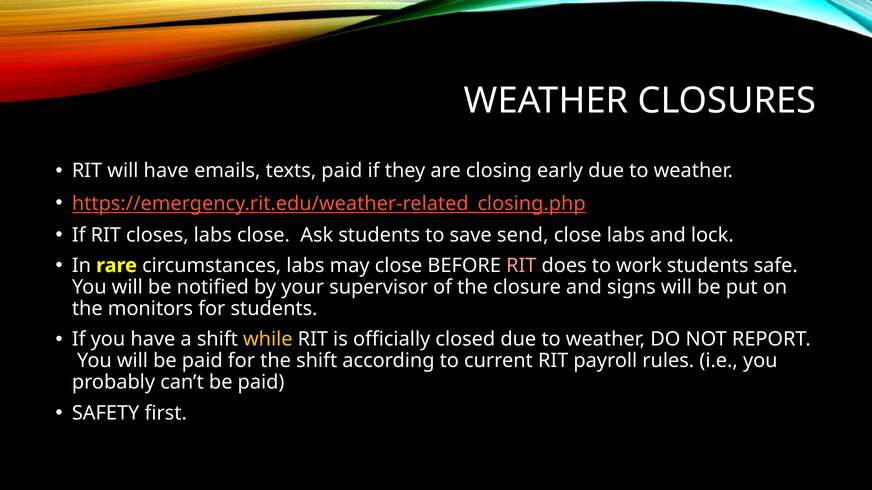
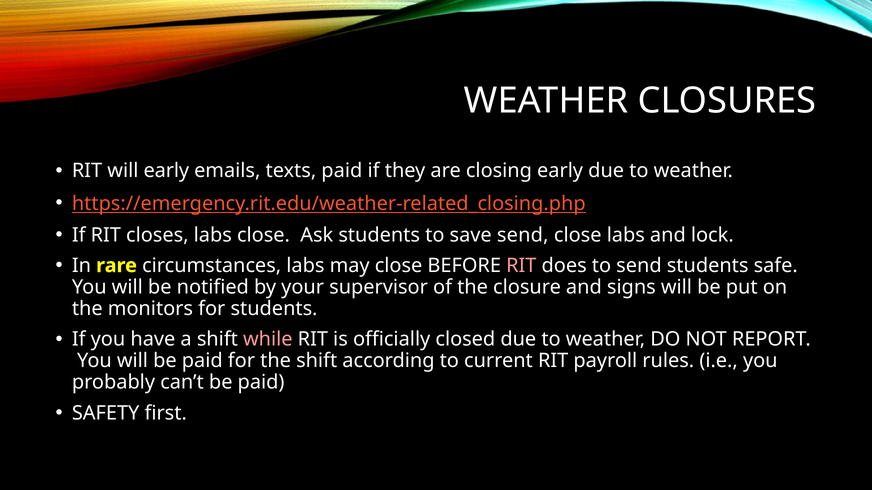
will have: have -> early (166, 171)
to work: work -> send (639, 266)
while colour: yellow -> pink (268, 340)
